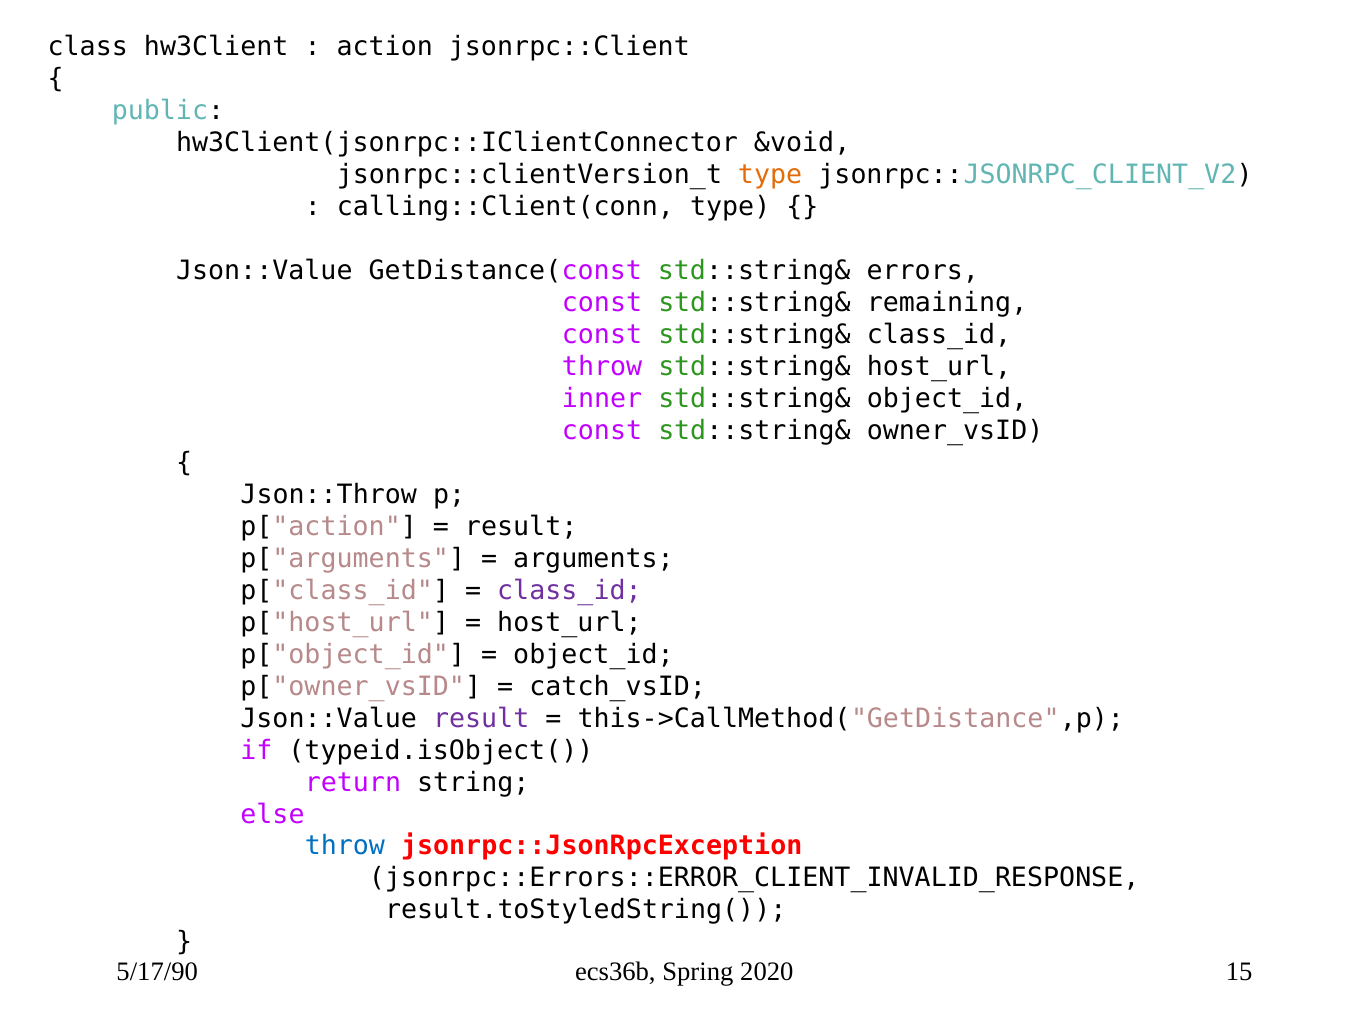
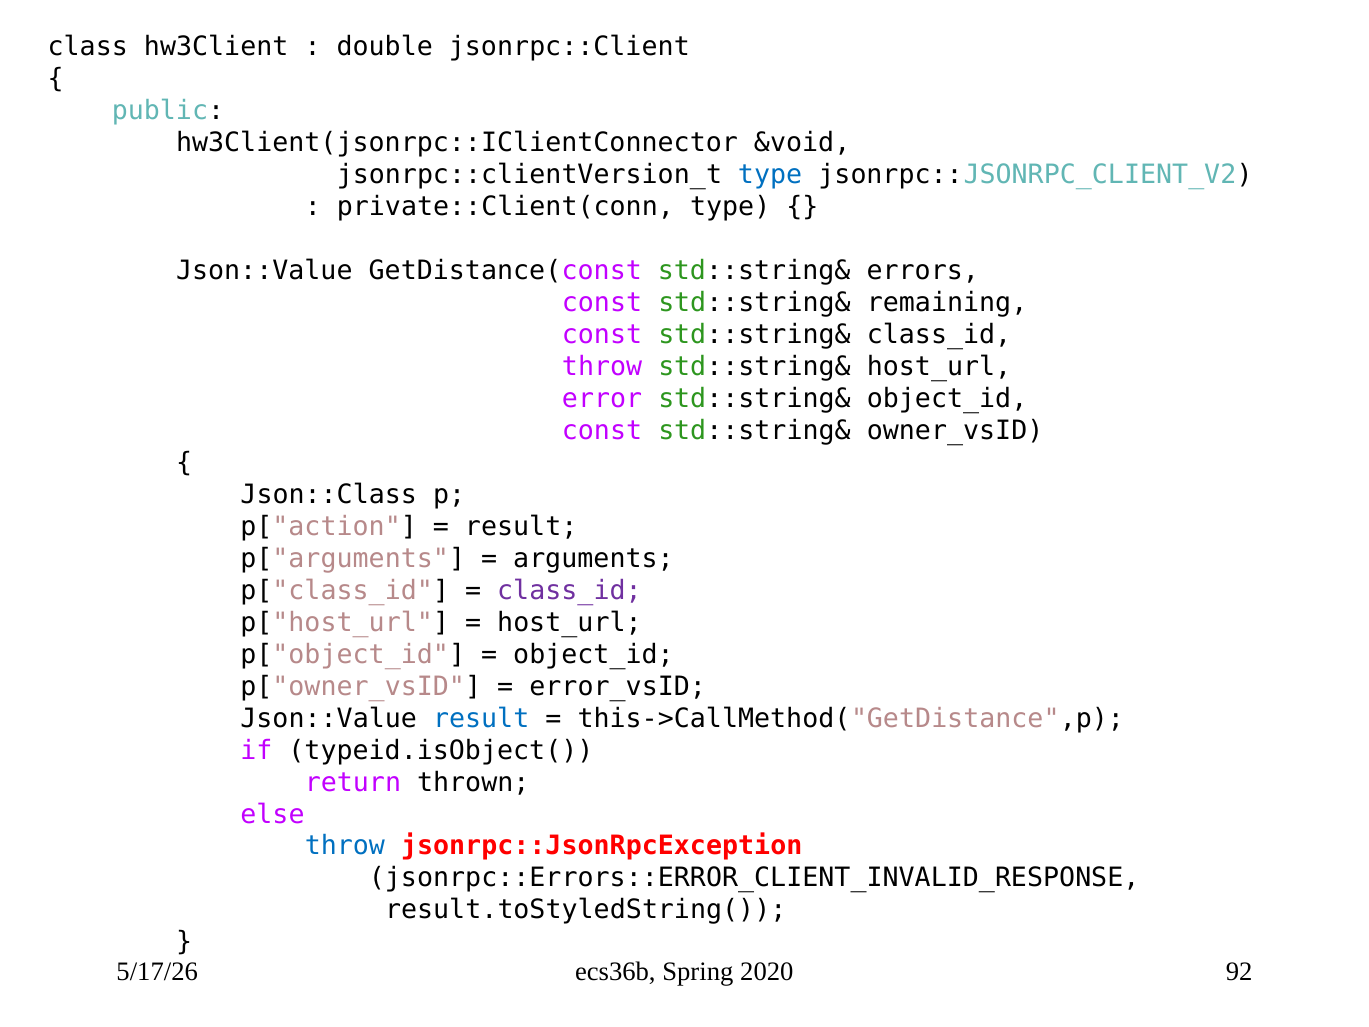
action: action -> double (385, 47)
type colour: orange -> blue (770, 175)
calling::Client(conn: calling::Client(conn -> private::Client(conn (505, 207)
inner: inner -> error (602, 399)
Json::Throw: Json::Throw -> Json::Class (329, 494)
catch_vsID: catch_vsID -> error_vsID (618, 686)
result colour: purple -> blue (481, 718)
string: string -> thrown (473, 782)
5/17/90: 5/17/90 -> 5/17/26 (157, 972)
15: 15 -> 92 (1239, 972)
